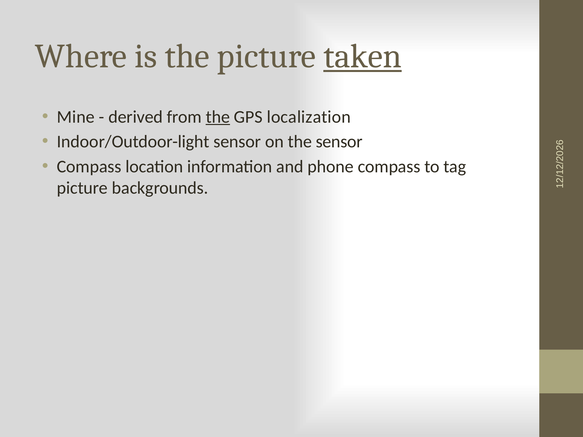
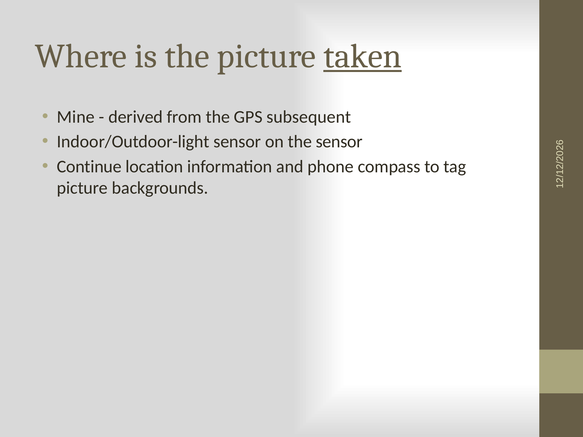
the underline: present -> none (218, 117)
localization: localization -> subsequent (309, 117)
Compass: Compass -> Continue (89, 167)
